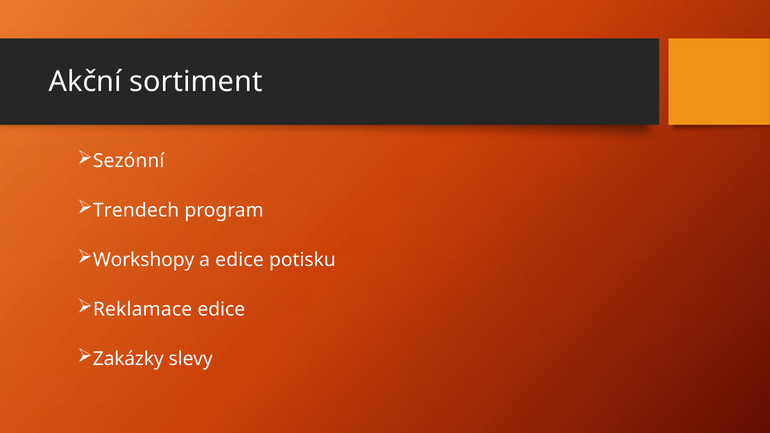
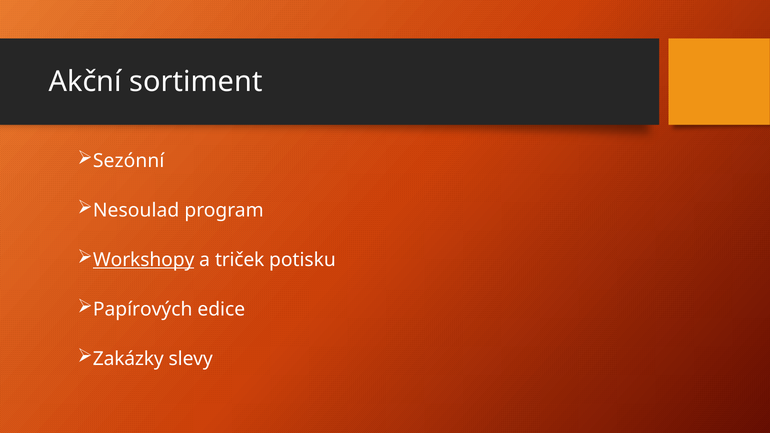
Trendech: Trendech -> Nesoulad (136, 210)
Workshopy underline: none -> present (144, 260)
a edice: edice -> triček (240, 260)
Reklamace: Reklamace -> Papírových (143, 309)
